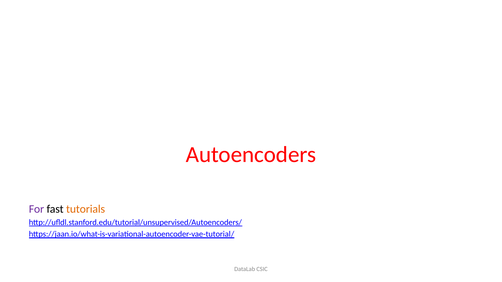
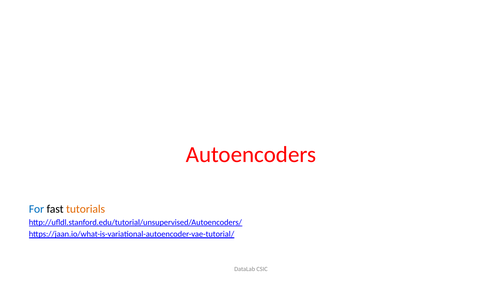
For colour: purple -> blue (36, 209)
